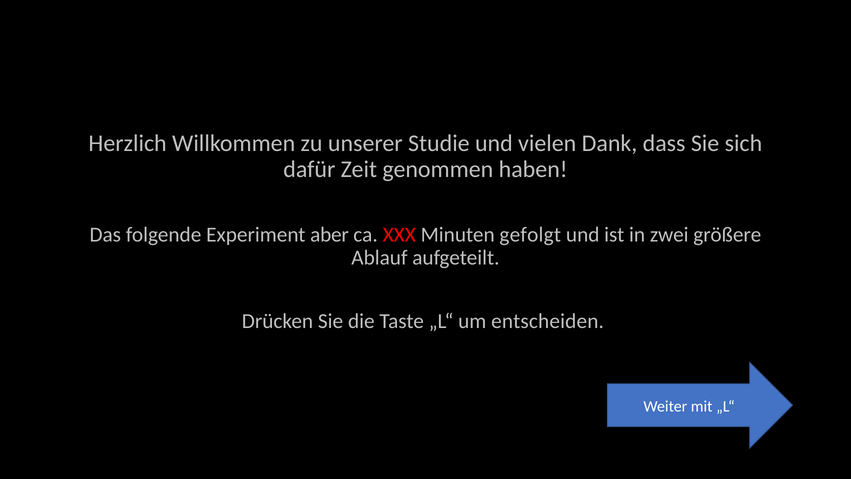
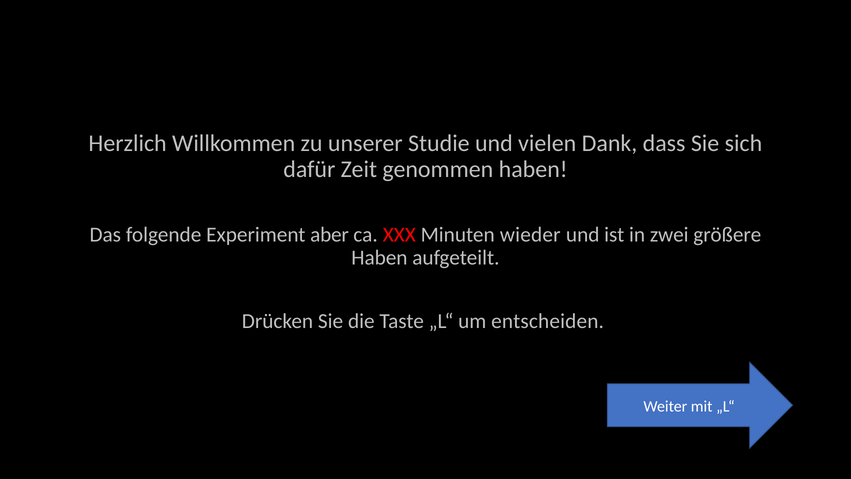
gefolgt: gefolgt -> wieder (530, 234)
Ablauf: Ablauf -> Haben (379, 257)
